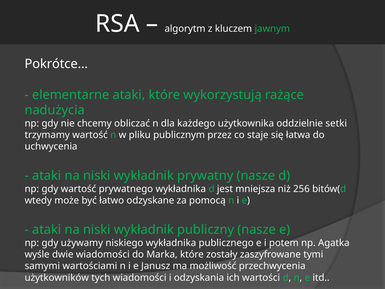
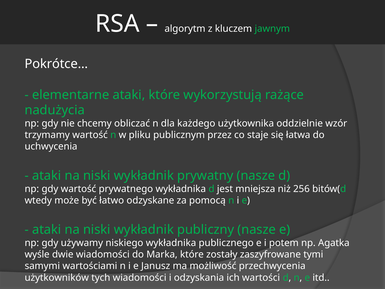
setki: setki -> wzór (336, 123)
